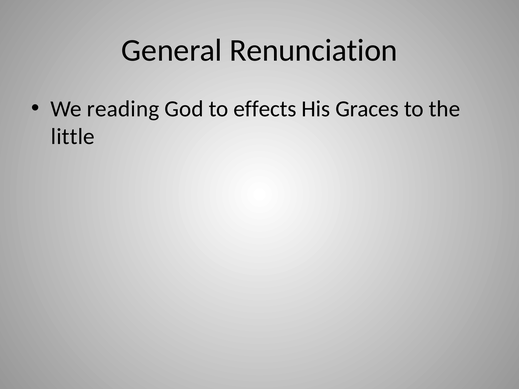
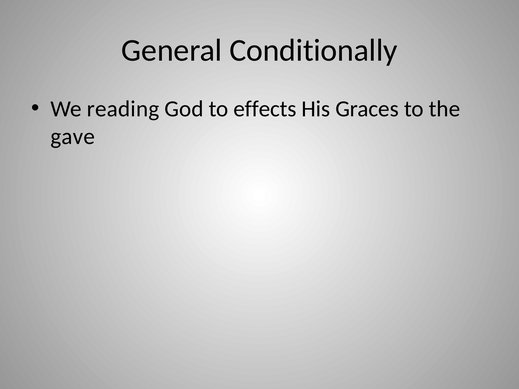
Renunciation: Renunciation -> Conditionally (313, 50)
little: little -> gave (73, 137)
